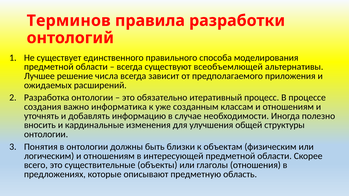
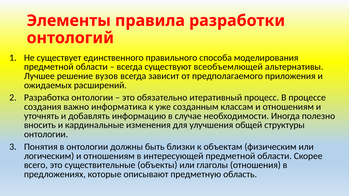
Терминов: Терминов -> Элементы (69, 21)
числа: числа -> вузов (107, 76)
